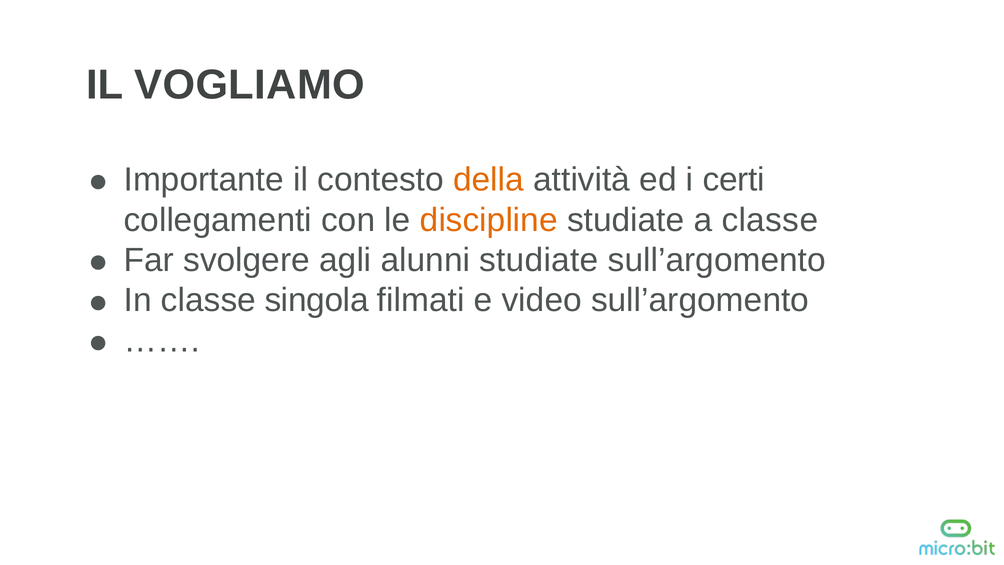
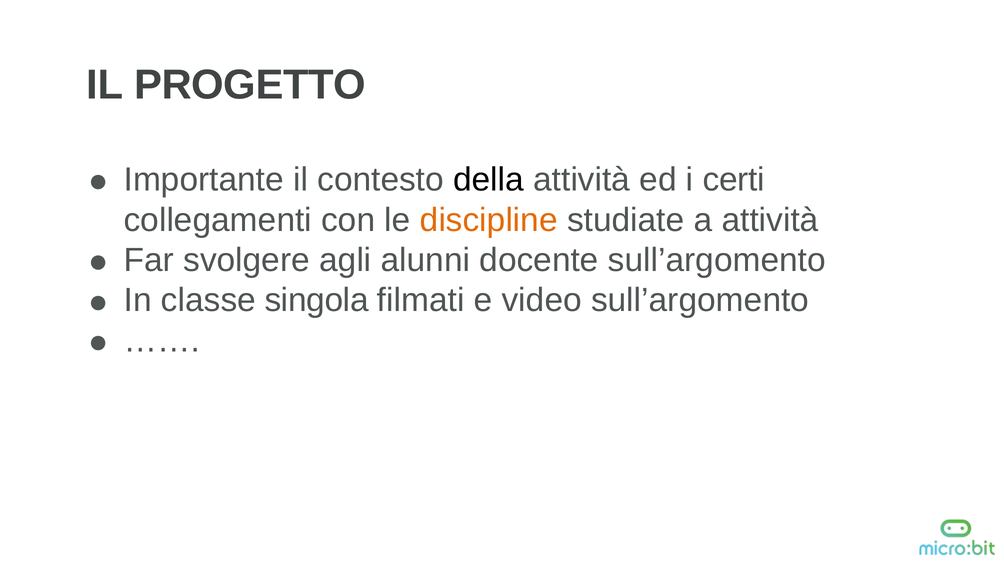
VOGLIAMO: VOGLIAMO -> PROGETTO (250, 85)
della colour: orange -> black (489, 180)
a classe: classe -> attività (770, 220)
alunni studiate: studiate -> docente (539, 260)
